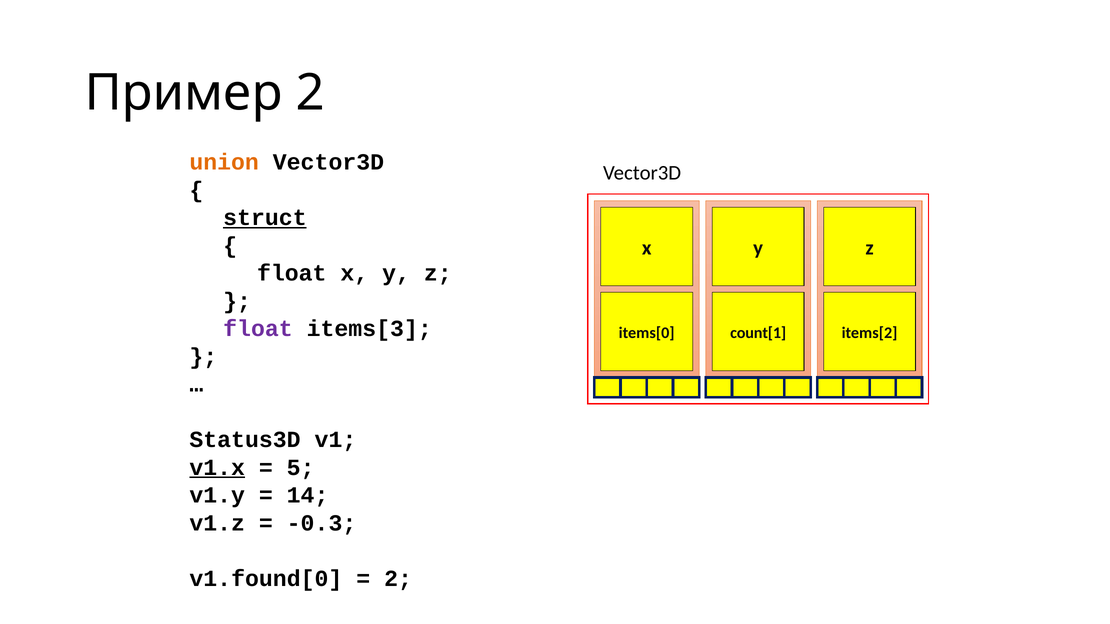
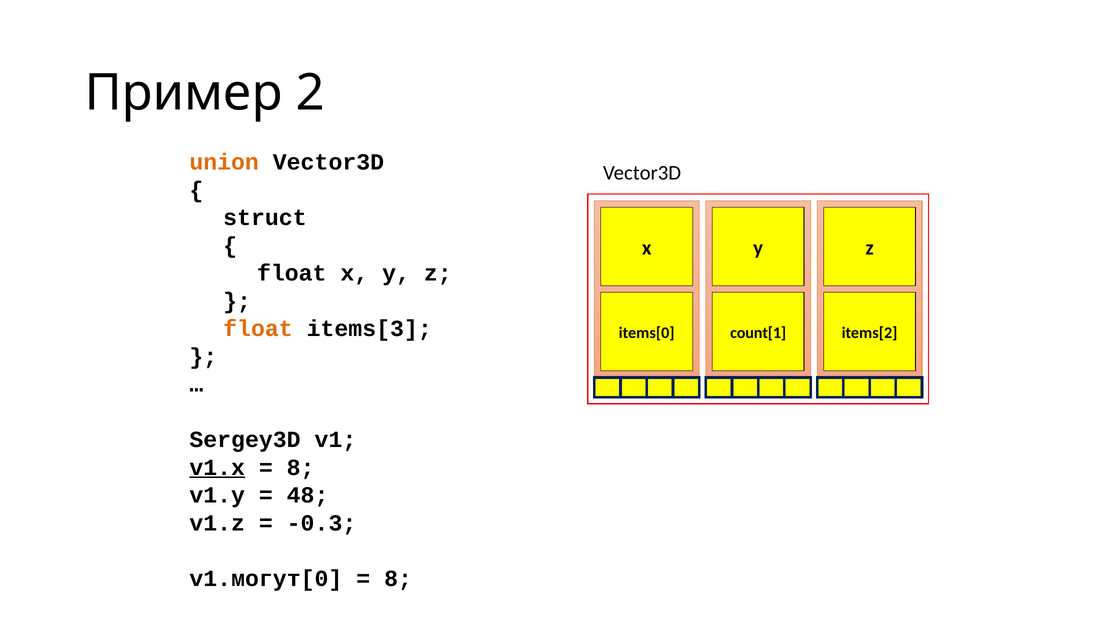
struct underline: present -> none (265, 218)
float colour: purple -> orange (258, 329)
Status3D: Status3D -> Sergey3D (245, 440)
5: 5 -> 8 (301, 468)
14: 14 -> 48 (308, 495)
v1.found[0: v1.found[0 -> v1.могут[0 (266, 579)
2: 2 -> 8 (398, 579)
